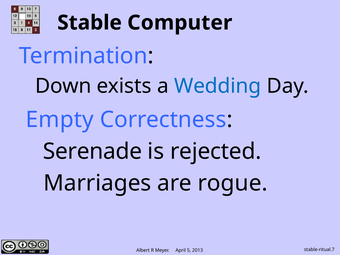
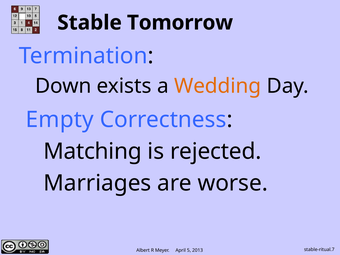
Computer: Computer -> Tomorrow (180, 23)
Wedding colour: blue -> orange (218, 86)
Serenade: Serenade -> Matching (93, 151)
rogue: rogue -> worse (233, 183)
